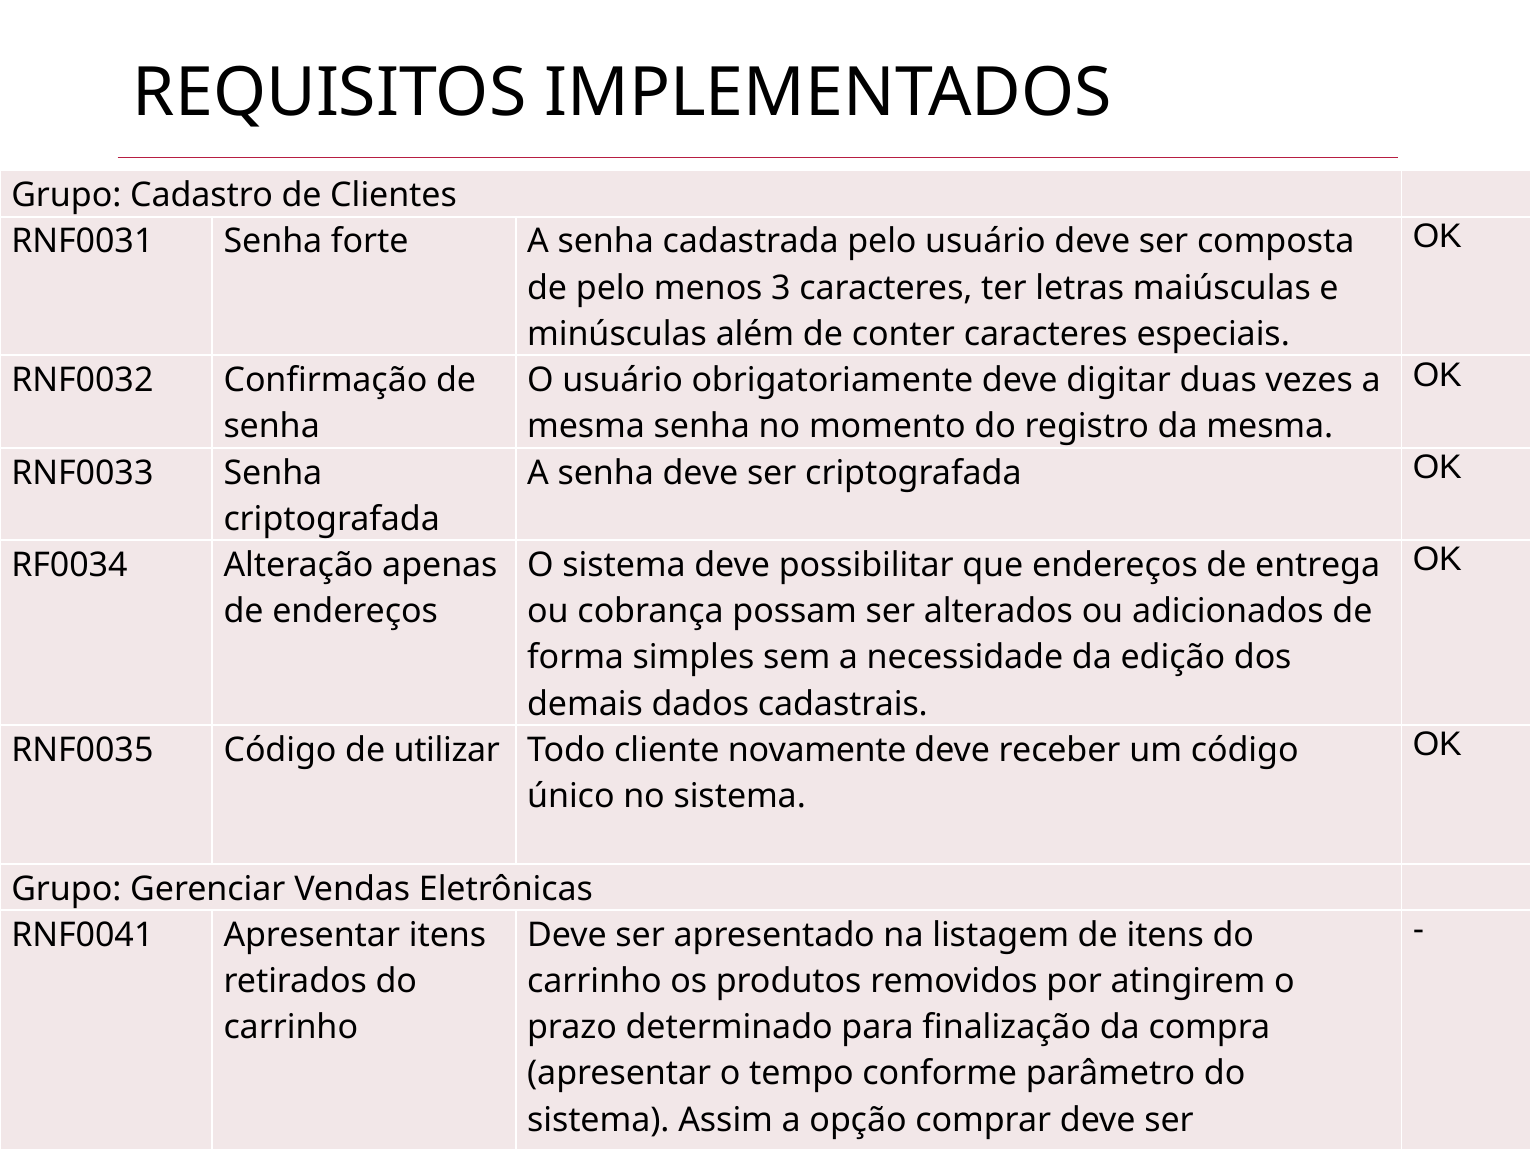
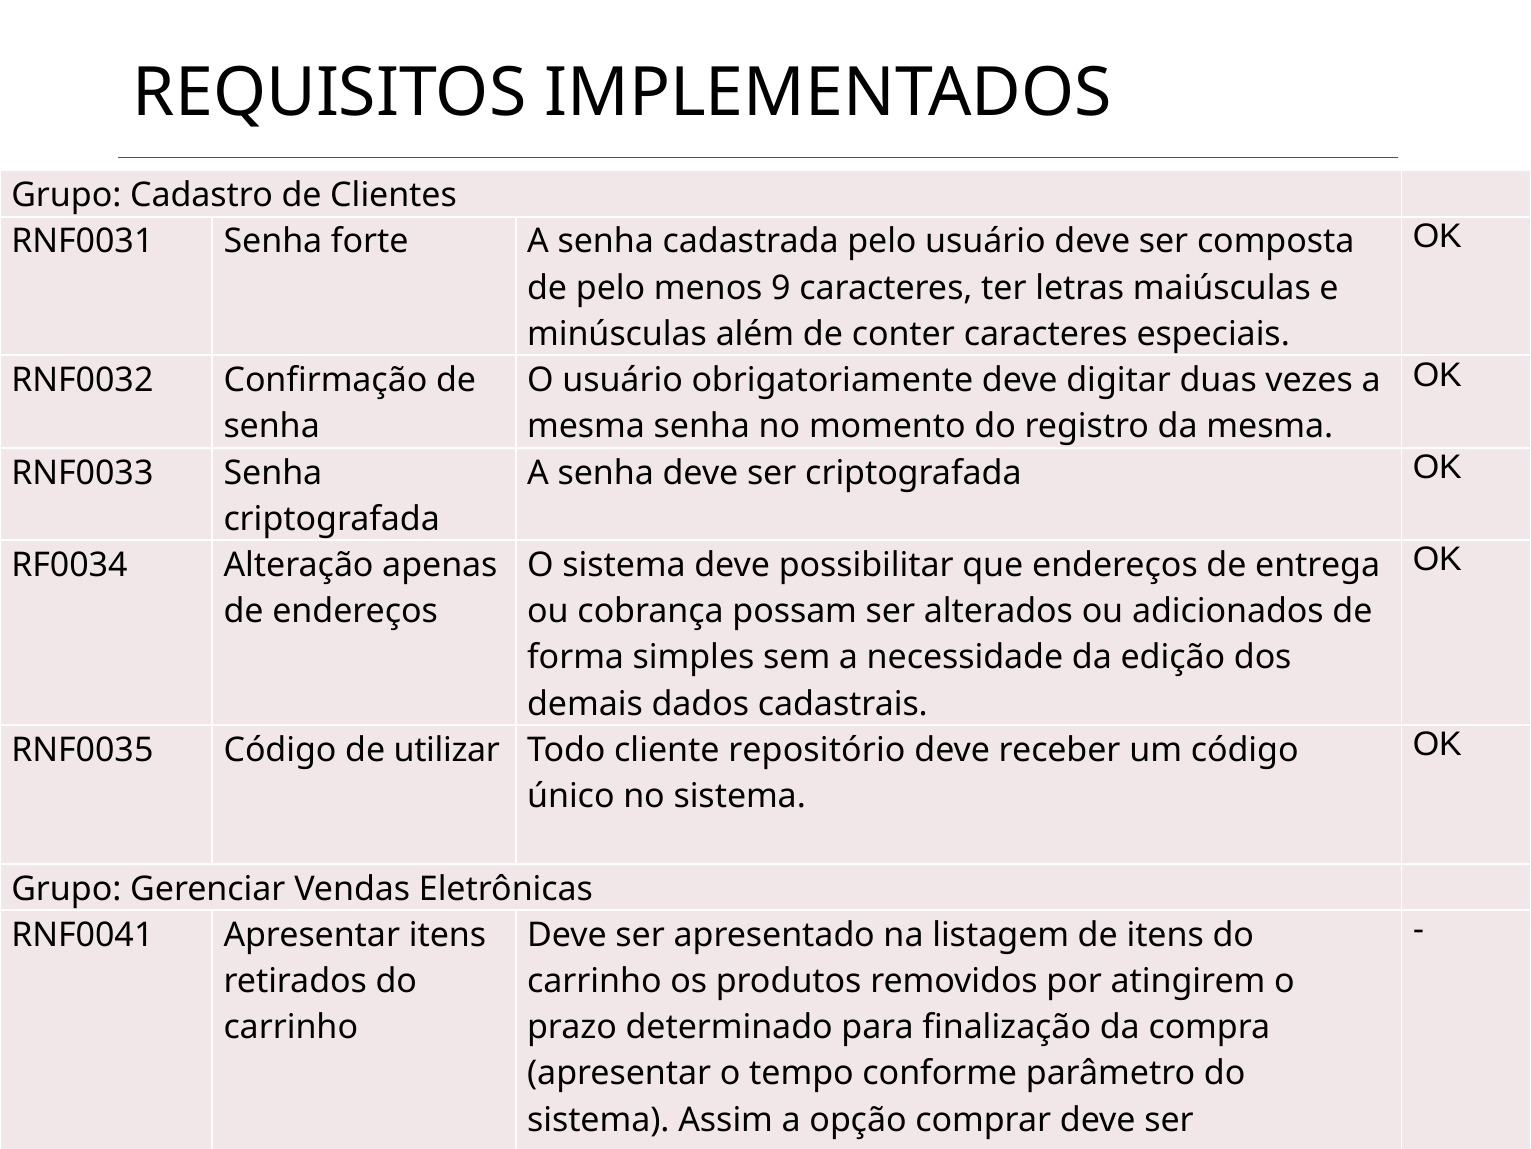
3: 3 -> 9 (781, 288)
cliente novamente: novamente -> repositório (817, 750)
